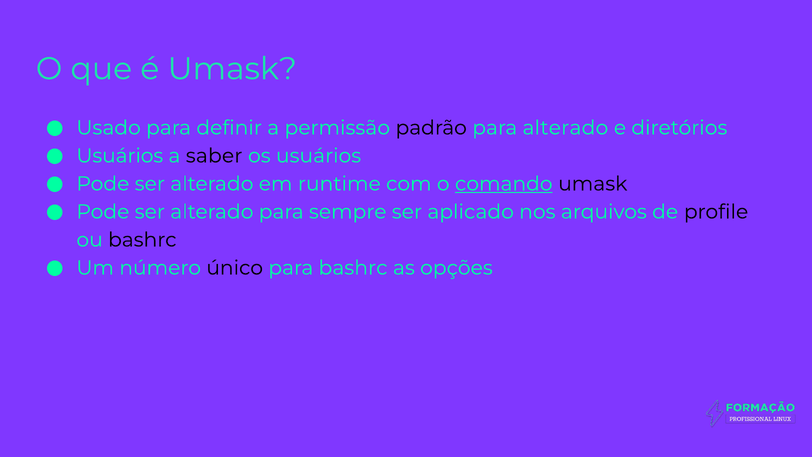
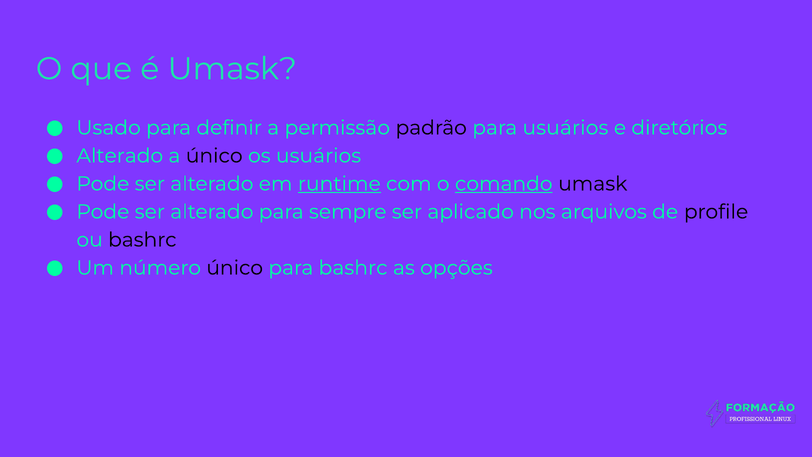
para alterado: alterado -> usuários (565, 128)
Usuários: Usuários -> Alterado (120, 156)
a saber: saber -> único (214, 156)
runtime underline: none -> present (339, 184)
